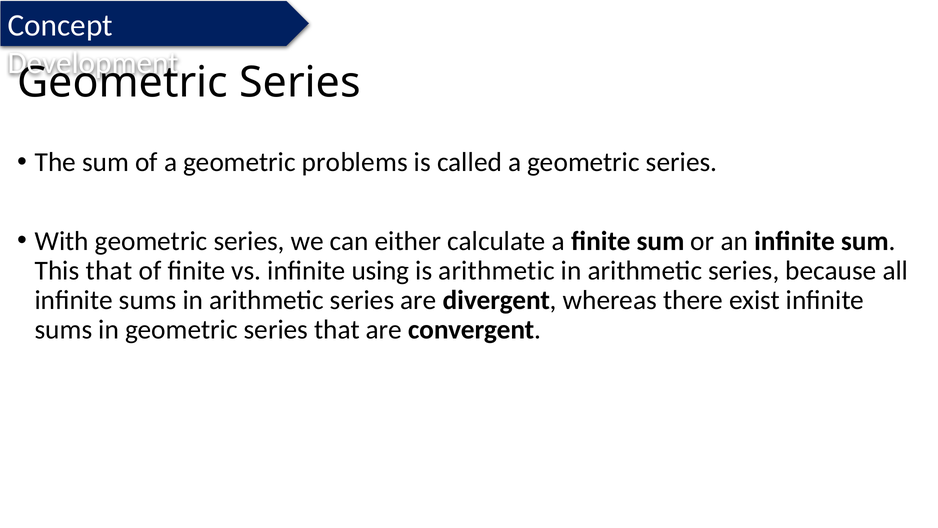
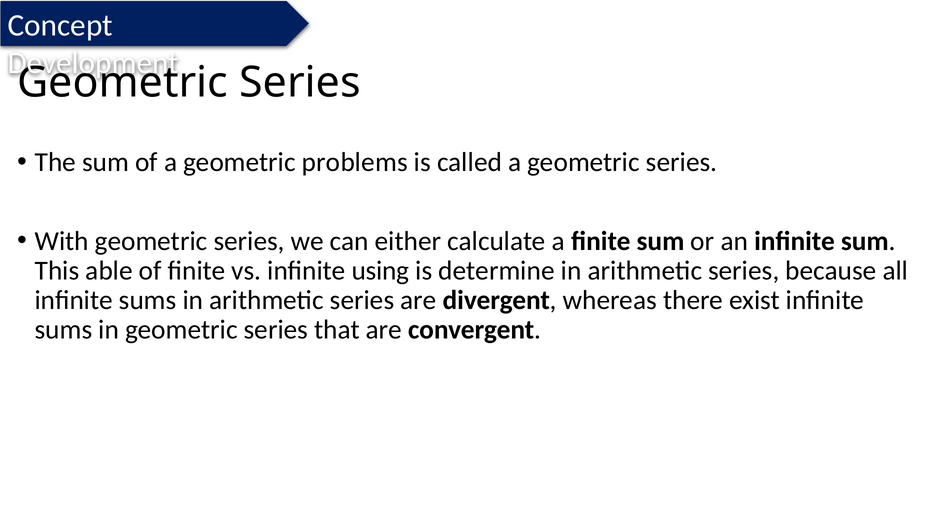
This that: that -> able (109, 270)
is arithmetic: arithmetic -> determine (497, 270)
